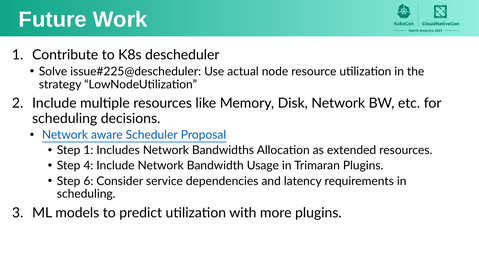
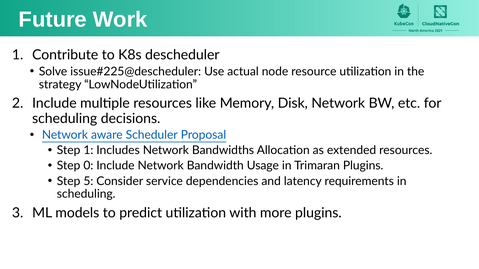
4: 4 -> 0 (88, 166)
6: 6 -> 5 (88, 181)
